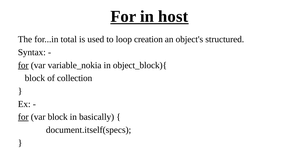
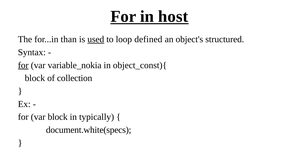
total: total -> than (69, 39)
used underline: none -> present (96, 39)
creation: creation -> defined (148, 39)
object_block){: object_block){ -> object_const){ (140, 65)
for underline: present -> none (23, 117)
basically: basically -> typically (97, 117)
document.itself(specs: document.itself(specs -> document.white(specs (89, 130)
